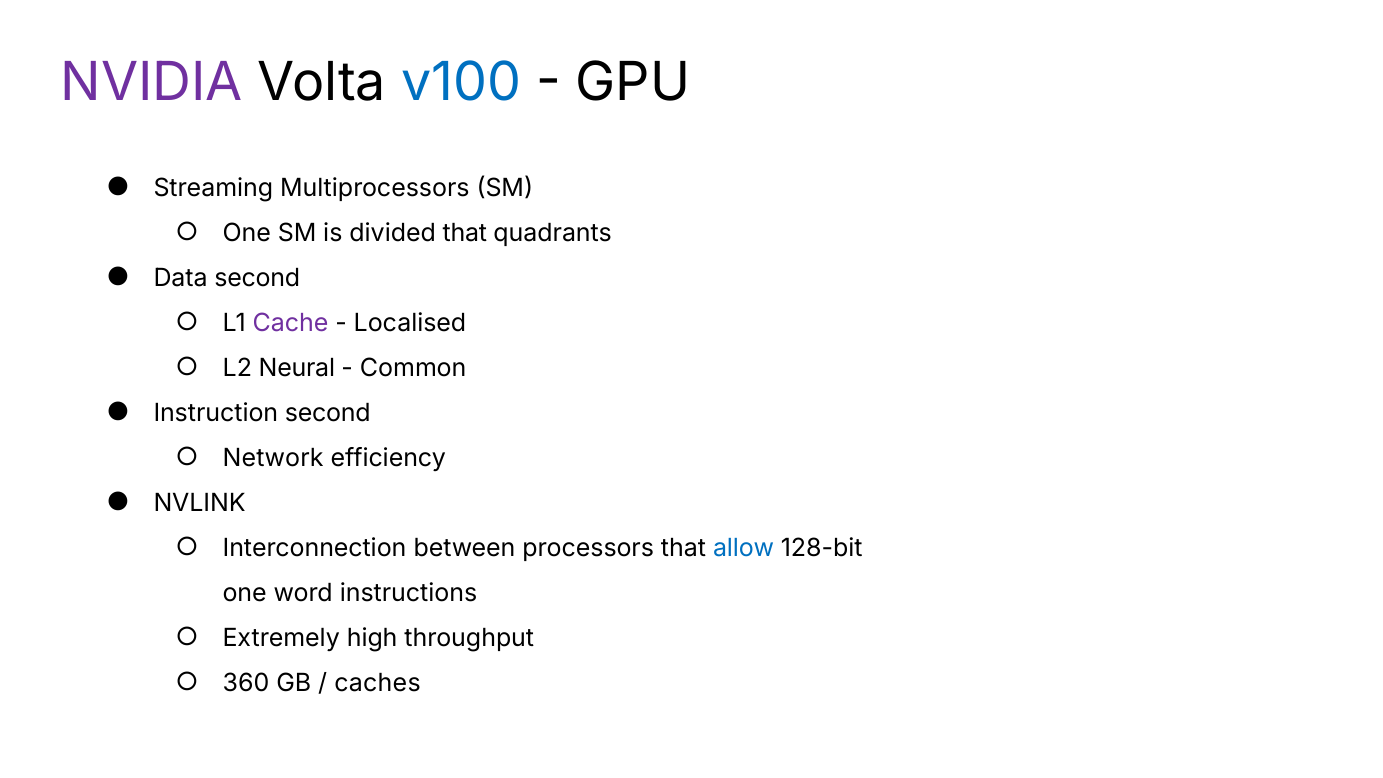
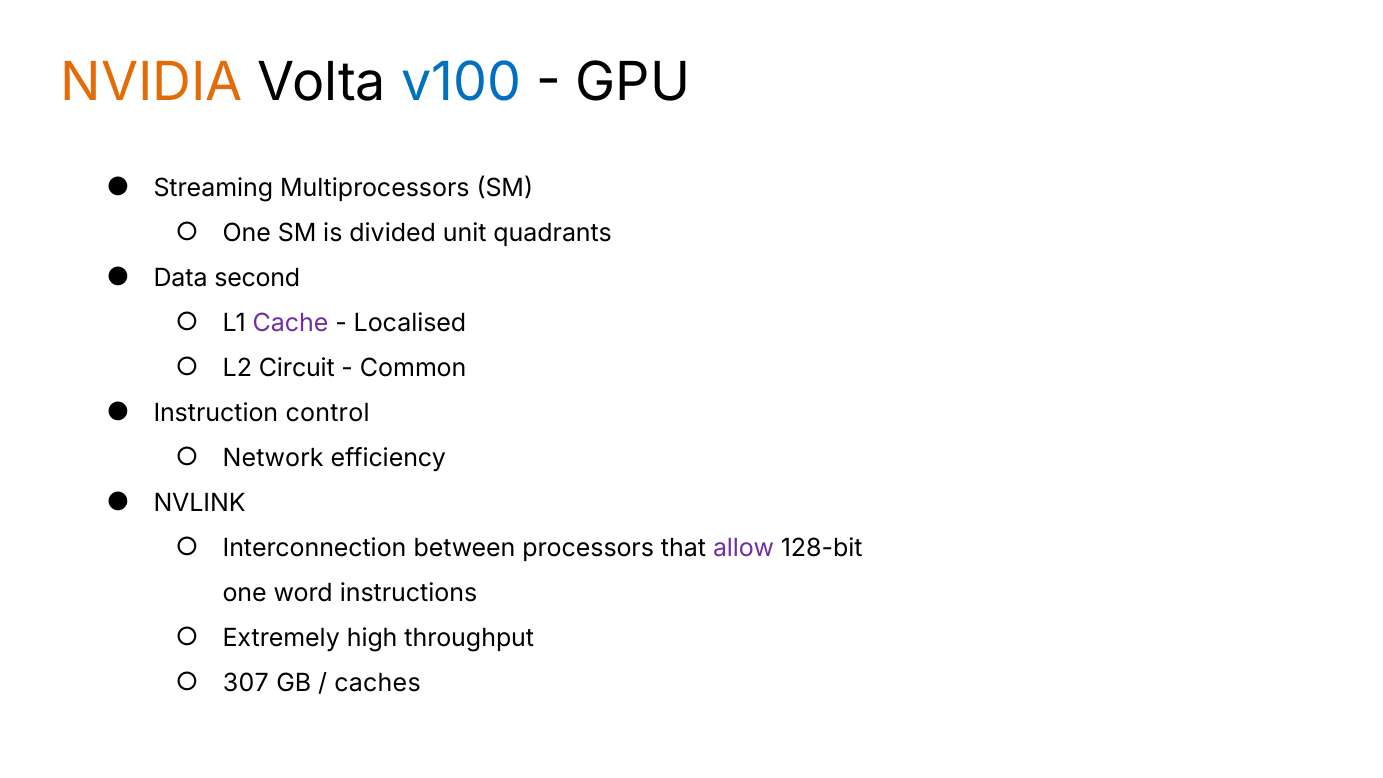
NVIDIA colour: purple -> orange (152, 83)
divided that: that -> unit (465, 234)
Neural: Neural -> Circuit (297, 369)
Instruction second: second -> control (328, 414)
allow colour: blue -> purple (744, 548)
360: 360 -> 307 (246, 683)
